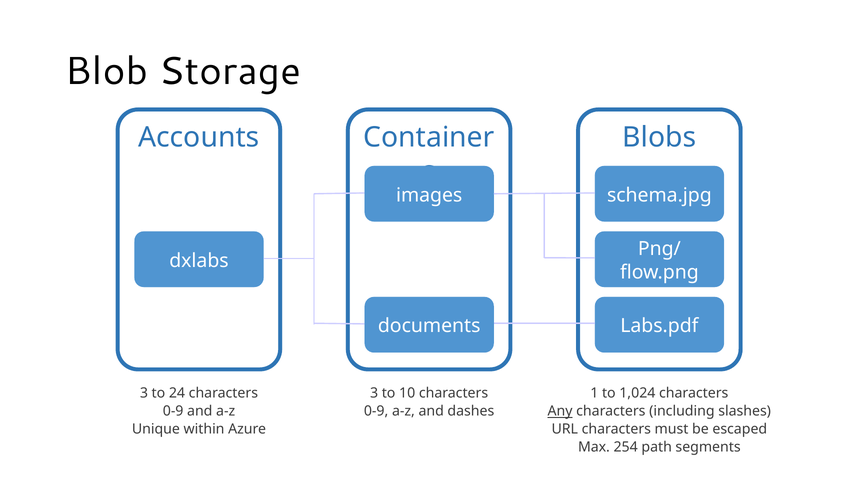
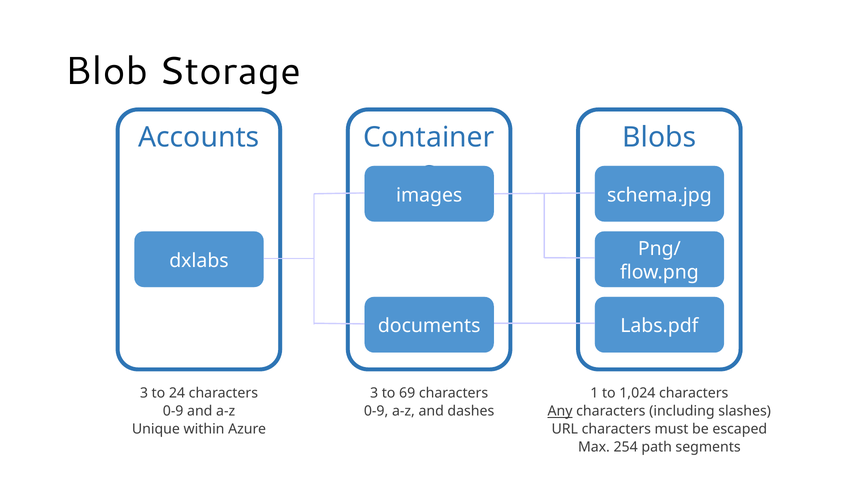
10: 10 -> 69 (407, 393)
